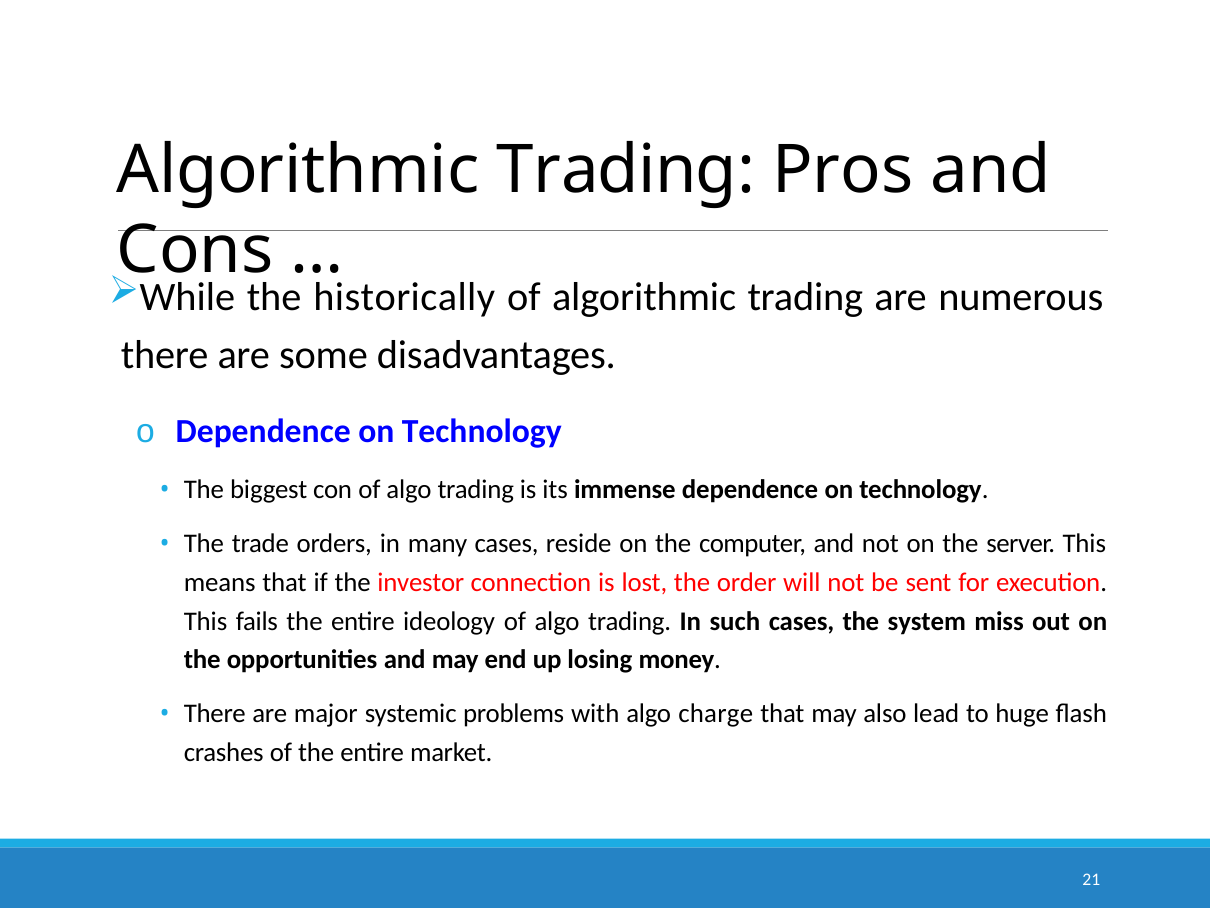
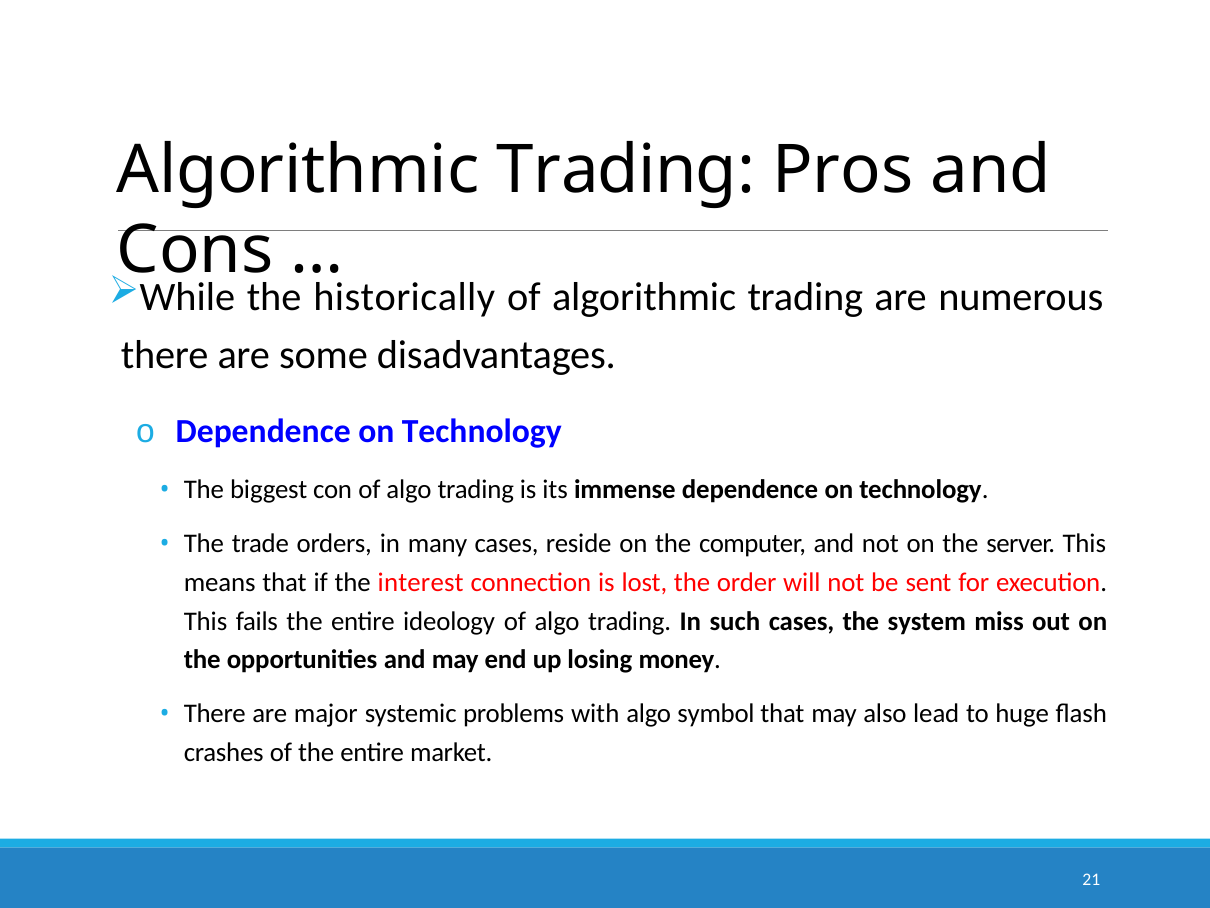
investor: investor -> interest (421, 582)
charge: charge -> symbol (716, 713)
